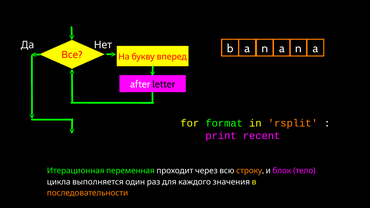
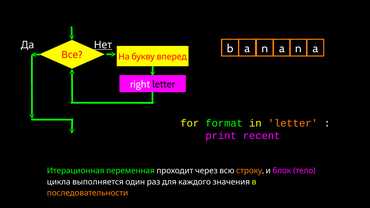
Нет underline: none -> present (103, 45)
after: after -> right (140, 84)
in rsplit: rsplit -> letter (293, 123)
